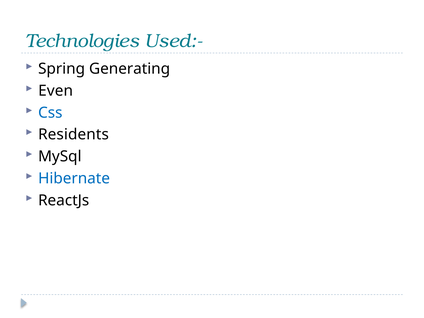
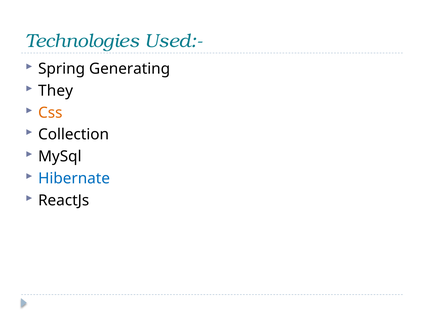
Even: Even -> They (56, 91)
Css colour: blue -> orange (50, 113)
Residents: Residents -> Collection (74, 135)
